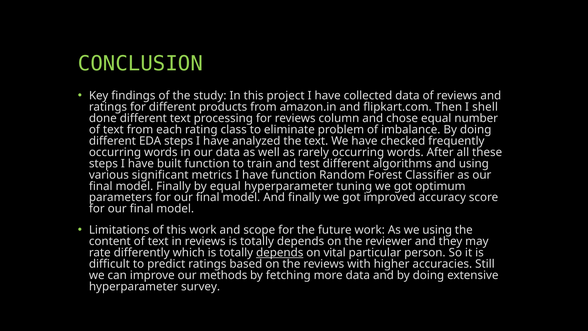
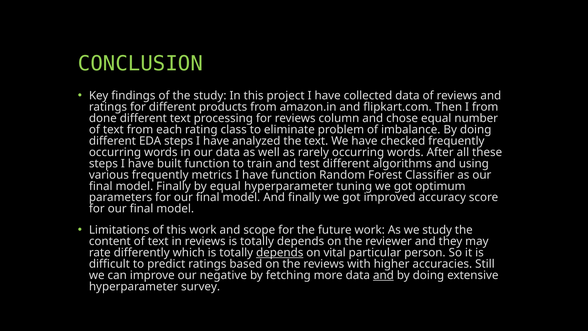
I shell: shell -> from (485, 107)
various significant: significant -> frequently (160, 175)
we using: using -> study (437, 230)
methods: methods -> negative (223, 275)
and underline: none -> present (383, 275)
